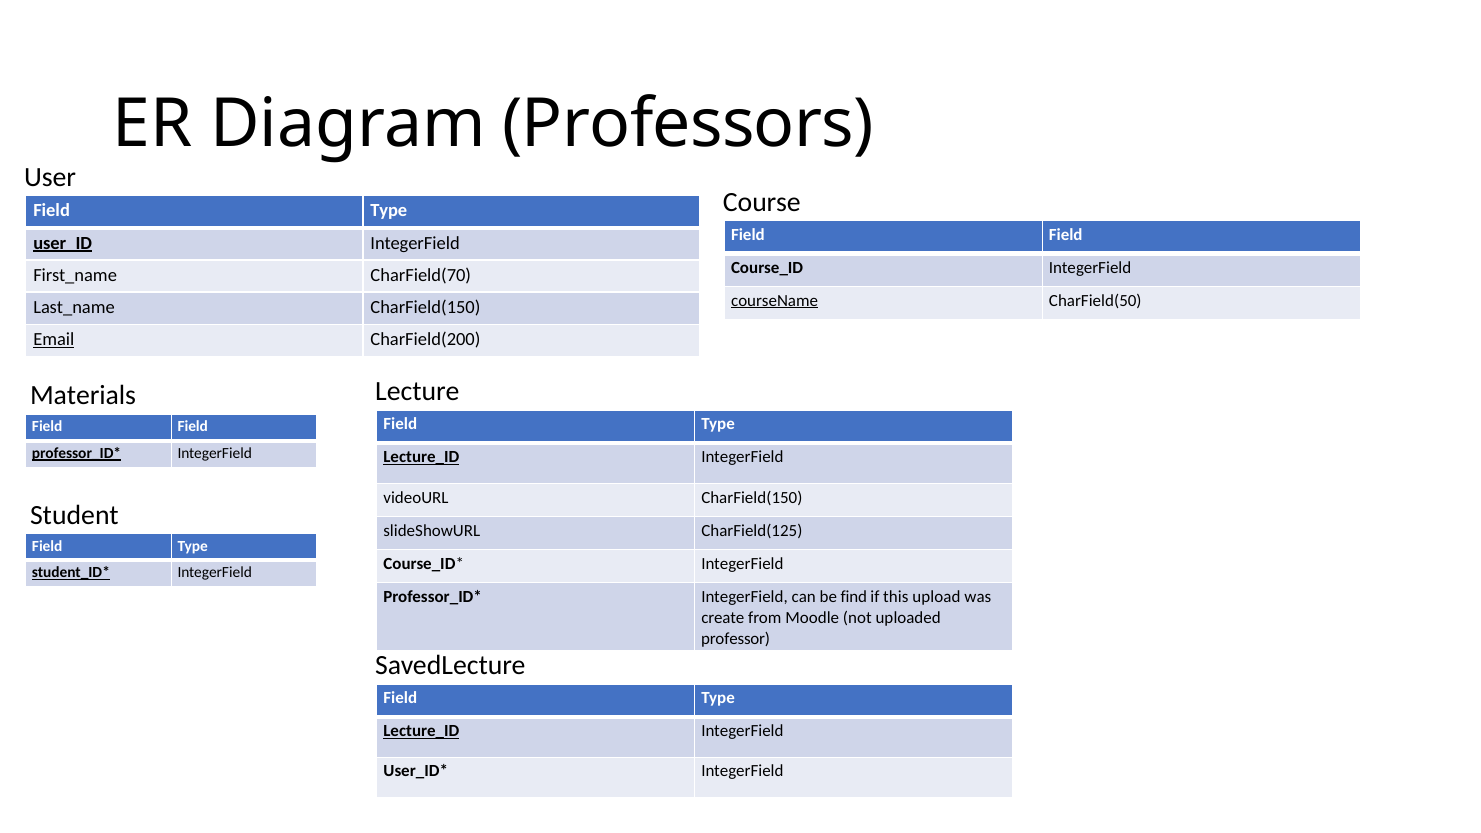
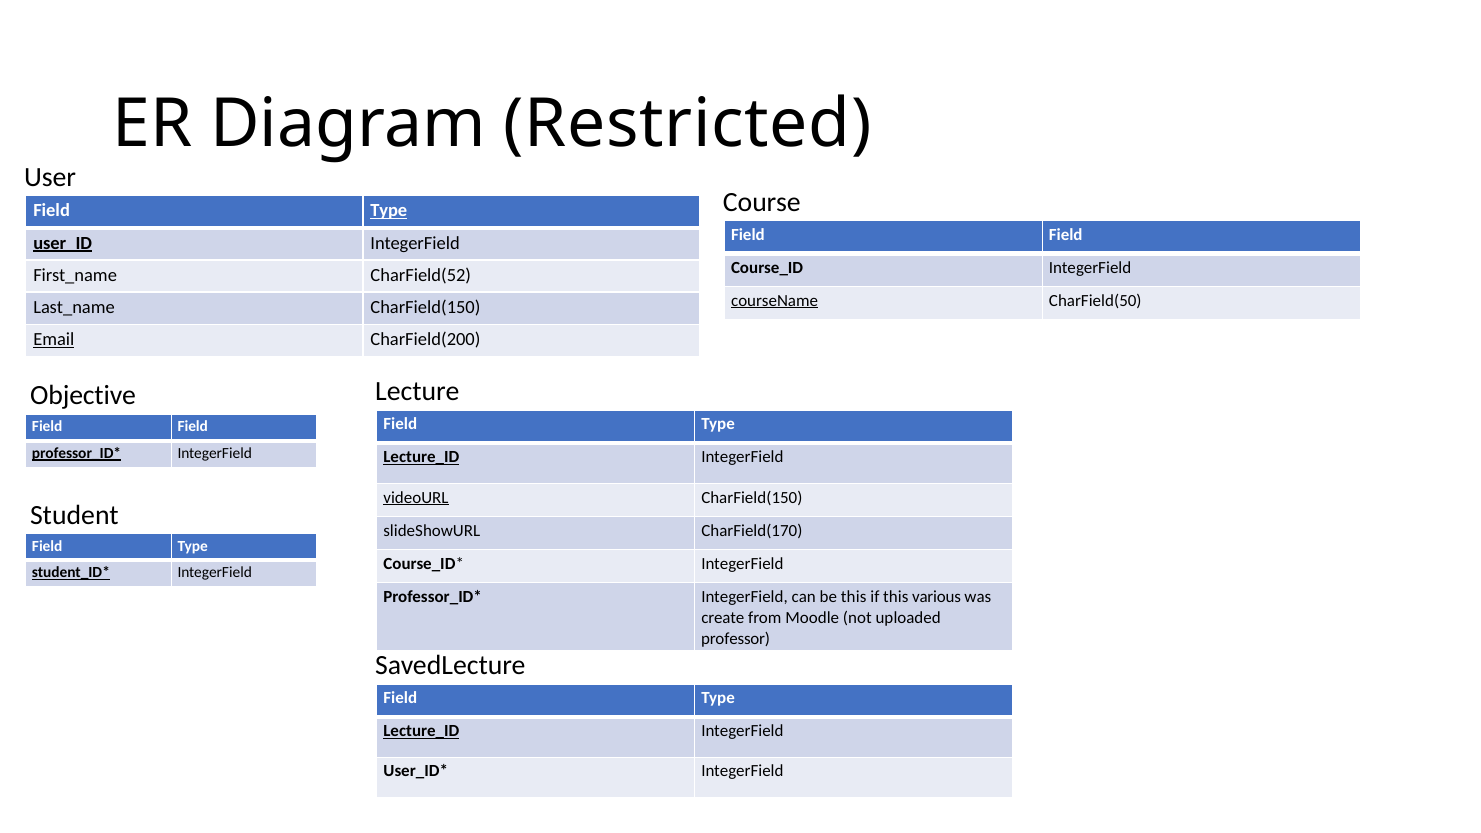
Professors: Professors -> Restricted (687, 124)
Type underline: none -> present (389, 211)
CharField(70: CharField(70 -> CharField(52 (421, 275)
Materials: Materials -> Objective (83, 396)
videoURL underline: none -> present (416, 497)
CharField(125: CharField(125 -> CharField(170 (752, 531)
be find: find -> this (854, 597)
upload: upload -> various (937, 597)
